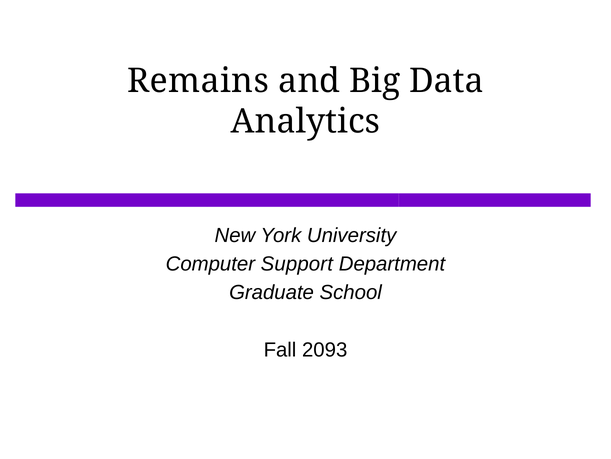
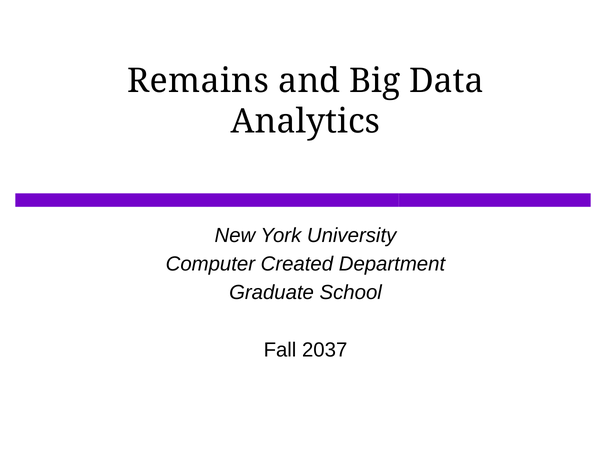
Support: Support -> Created (297, 264)
2093: 2093 -> 2037 (325, 349)
